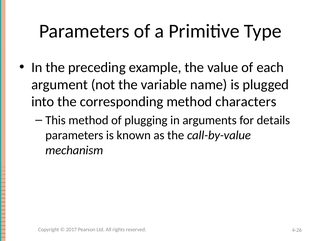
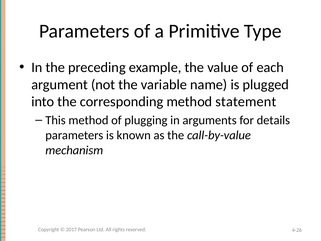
characters: characters -> statement (246, 102)
